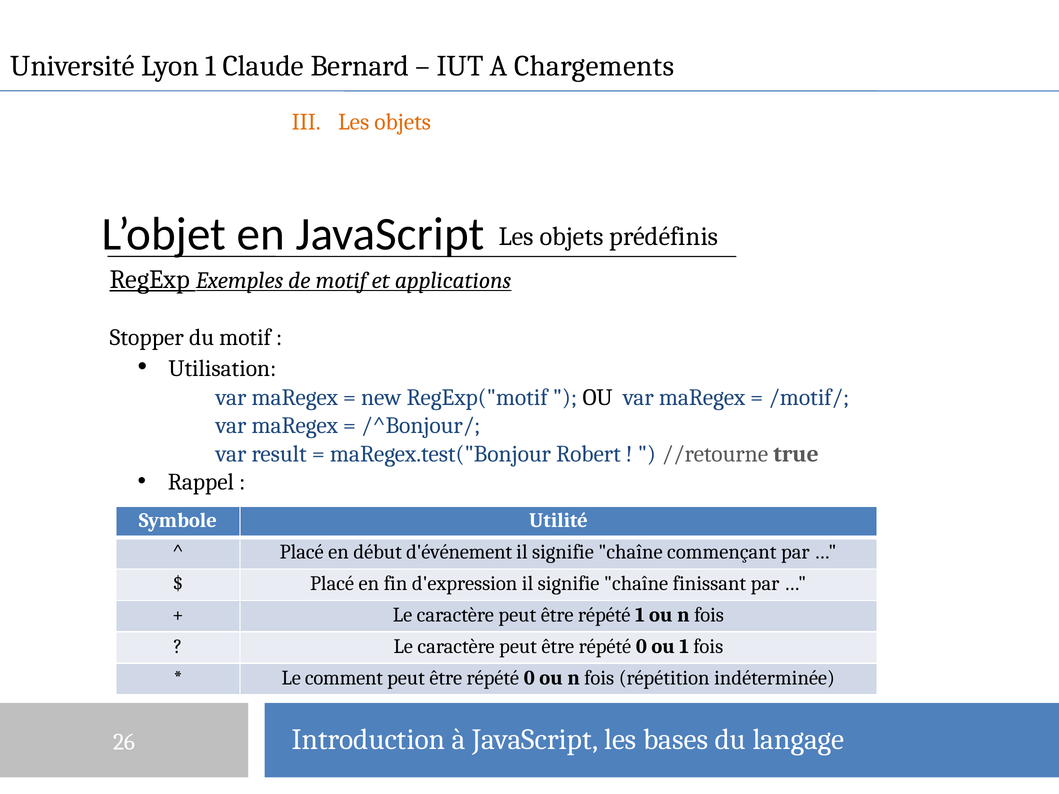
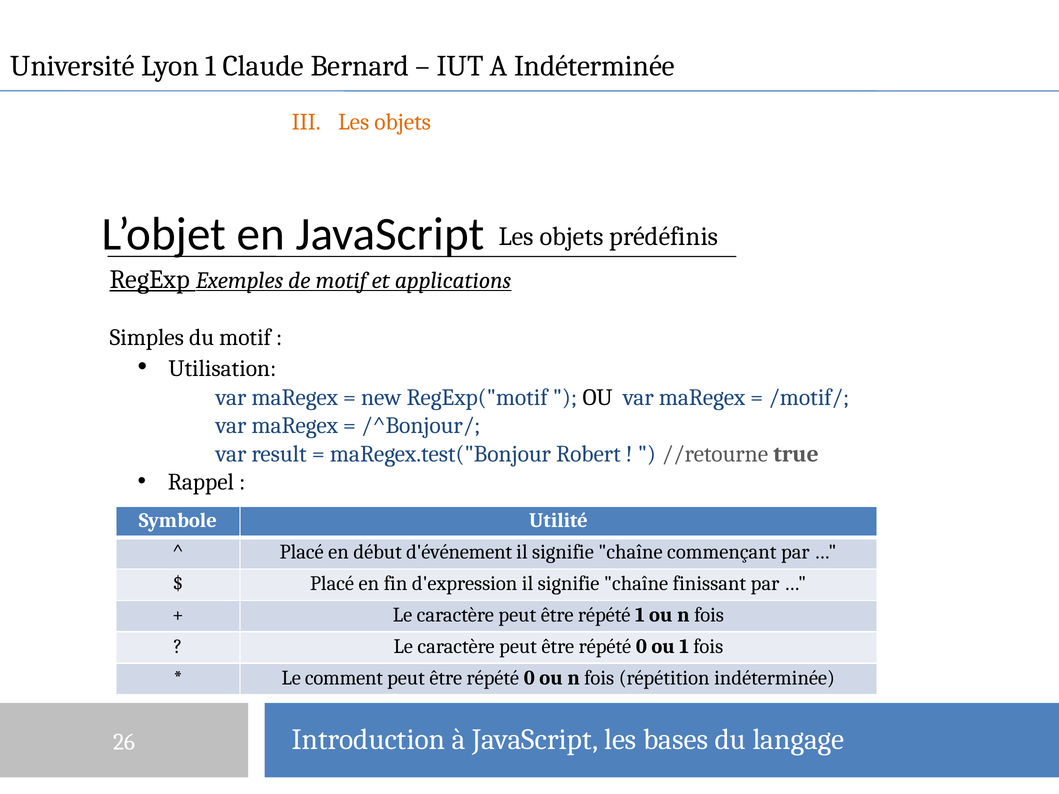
A Chargements: Chargements -> Indéterminée (594, 66)
Stopper: Stopper -> Simples (147, 337)
